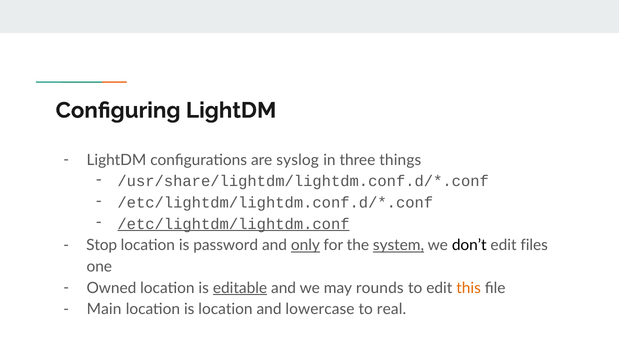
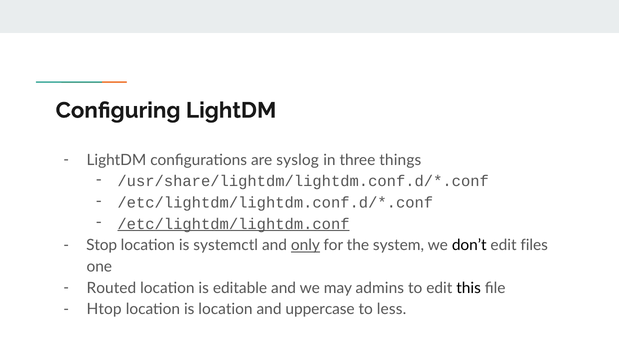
password: password -> systemctl (226, 245)
system underline: present -> none (399, 245)
Owned: Owned -> Routed (111, 288)
editable underline: present -> none (240, 288)
rounds: rounds -> admins (380, 288)
this colour: orange -> black (469, 288)
Main: Main -> Htop (104, 310)
lowercase: lowercase -> uppercase (320, 310)
real: real -> less (392, 310)
